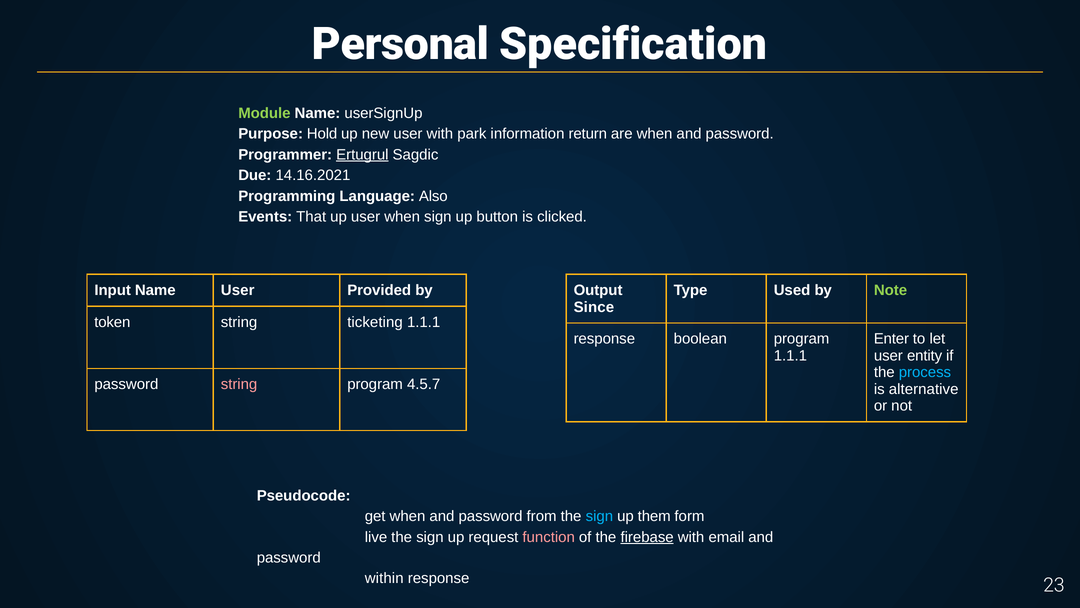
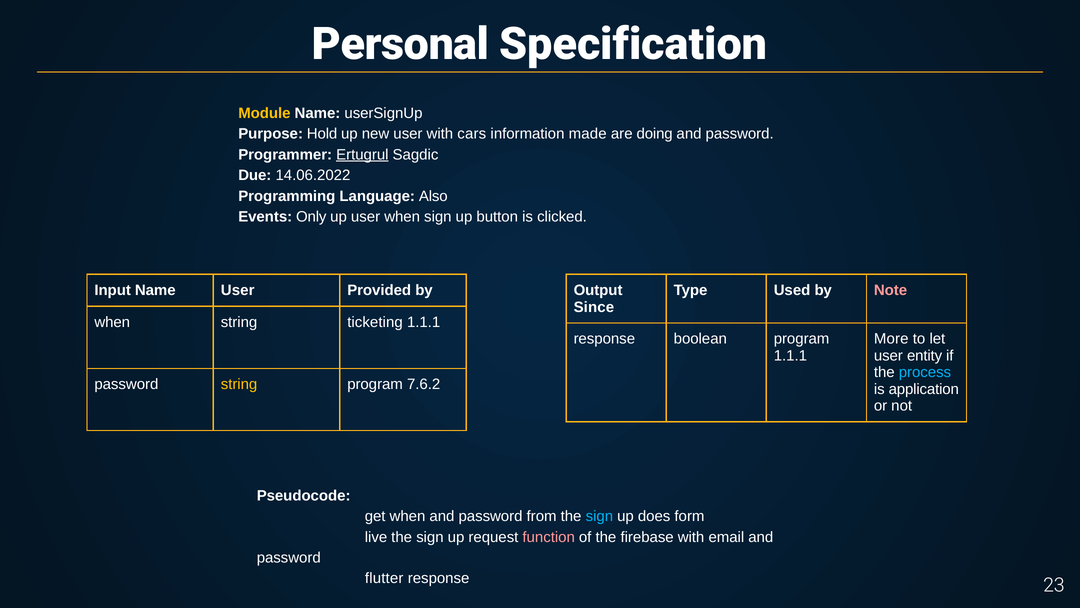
Module colour: light green -> yellow (264, 113)
park: park -> cars (472, 134)
return: return -> made (588, 134)
are when: when -> doing (655, 134)
14.16.2021: 14.16.2021 -> 14.06.2022 (313, 175)
That: That -> Only (311, 217)
Note colour: light green -> pink (891, 290)
token: token -> when (112, 322)
Enter: Enter -> More (891, 339)
string colour: pink -> yellow (239, 384)
4.5.7: 4.5.7 -> 7.6.2 (424, 384)
alternative: alternative -> application (924, 389)
them: them -> does (654, 516)
firebase underline: present -> none (647, 537)
within: within -> flutter (384, 578)
